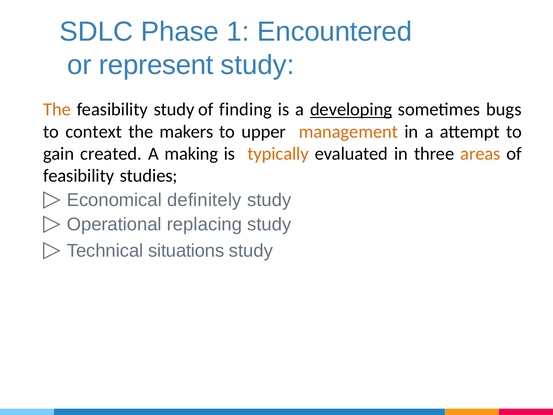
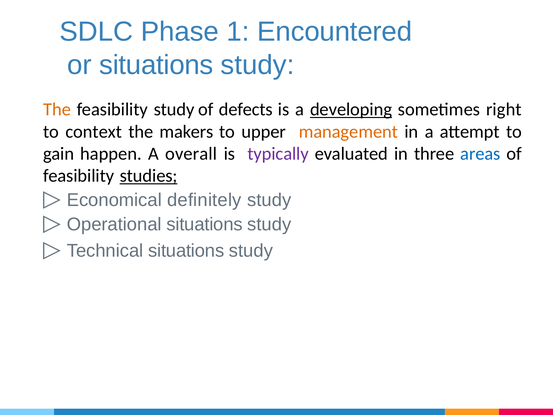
or represent: represent -> situations (156, 65)
finding: finding -> defects (246, 109)
bugs: bugs -> right (504, 109)
created: created -> happen (111, 154)
making: making -> overall (191, 154)
typically colour: orange -> purple (278, 154)
areas colour: orange -> blue (480, 154)
studies underline: none -> present (149, 176)
Operational replacing: replacing -> situations (205, 224)
